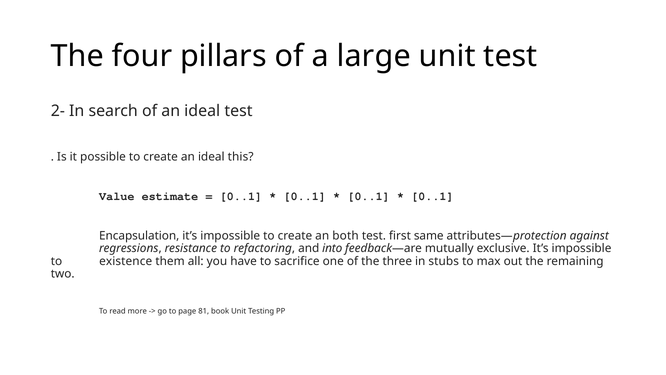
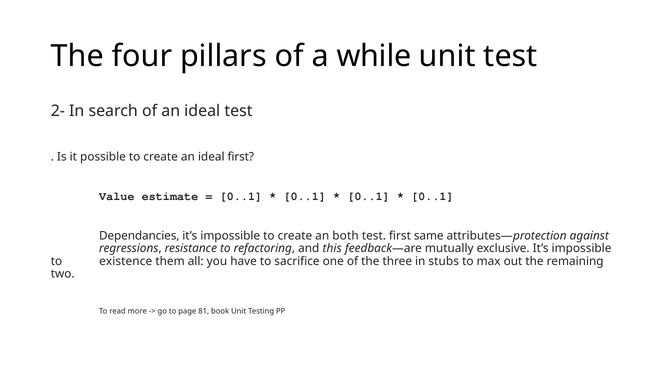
large: large -> while (374, 56)
ideal this: this -> first (241, 157)
Encapsulation: Encapsulation -> Dependancies (139, 236)
into: into -> this (332, 248)
